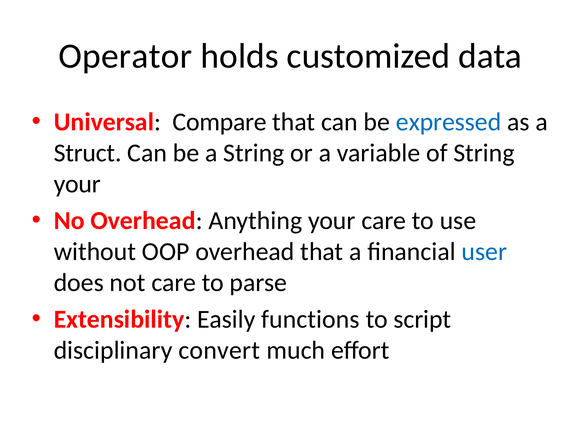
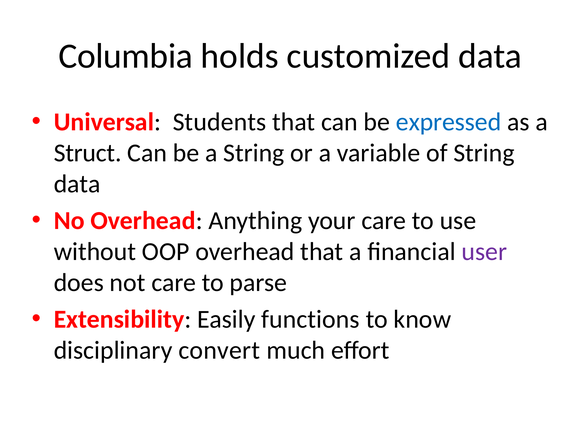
Operator: Operator -> Columbia (126, 56)
Compare: Compare -> Students (219, 122)
your: your -> data (77, 184)
user colour: blue -> purple (484, 251)
script: script -> know (422, 319)
